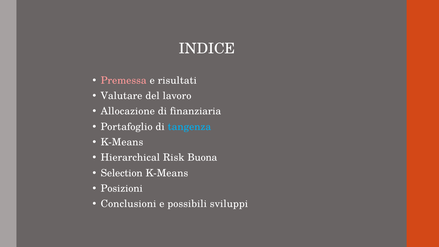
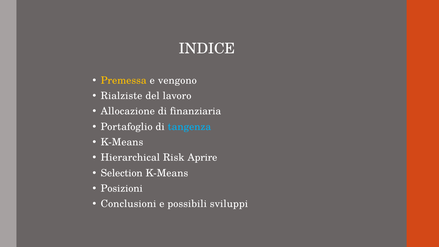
Premessa colour: pink -> yellow (124, 80)
risultati: risultati -> vengono (177, 80)
Valutare: Valutare -> Rialziste (122, 96)
Buona: Buona -> Aprire (202, 158)
